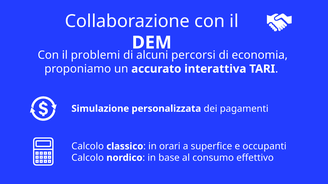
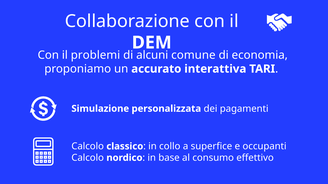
percorsi: percorsi -> comune (193, 55)
orari: orari -> collo (170, 147)
